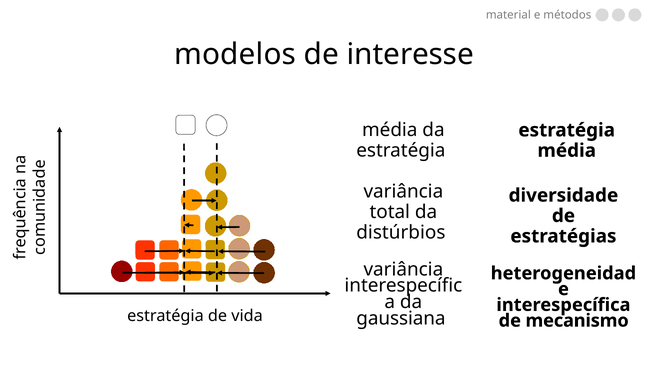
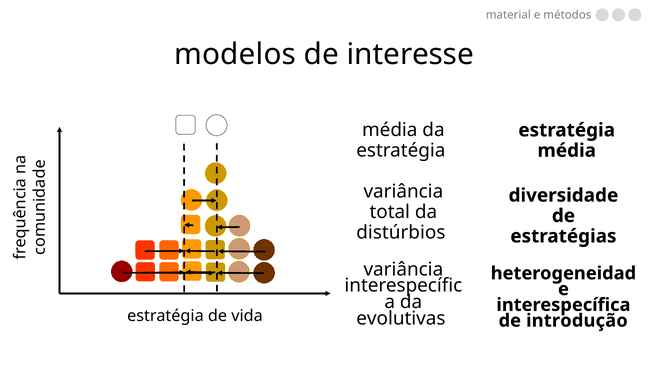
gaussiana: gaussiana -> evolutivas (401, 318)
mecanismo: mecanismo -> introdução (577, 321)
